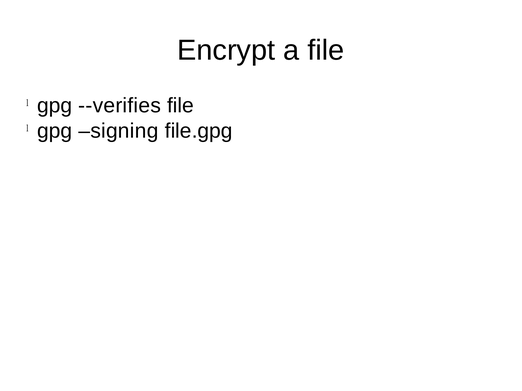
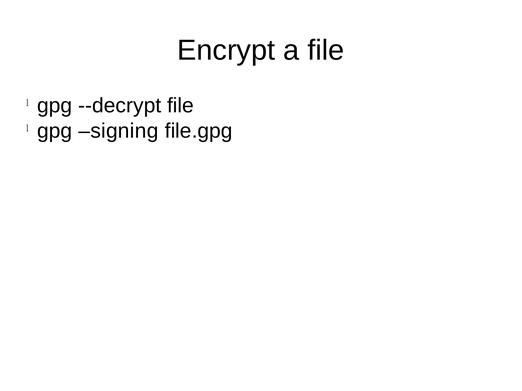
--verifies: --verifies -> --decrypt (120, 106)
